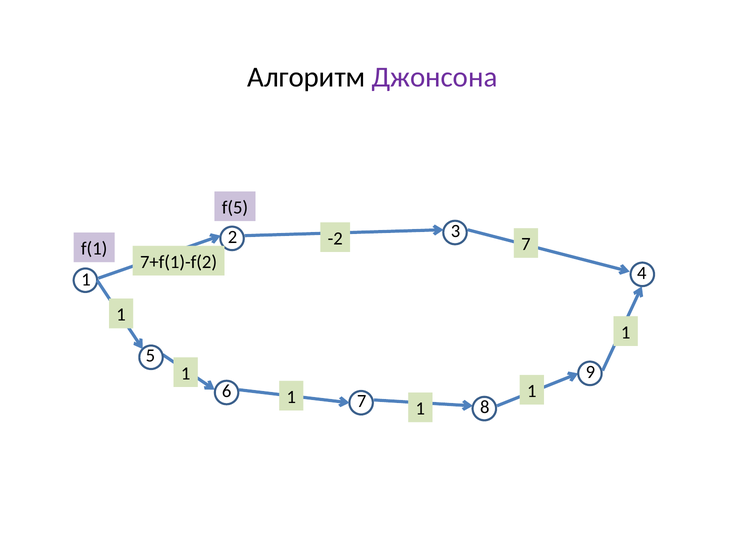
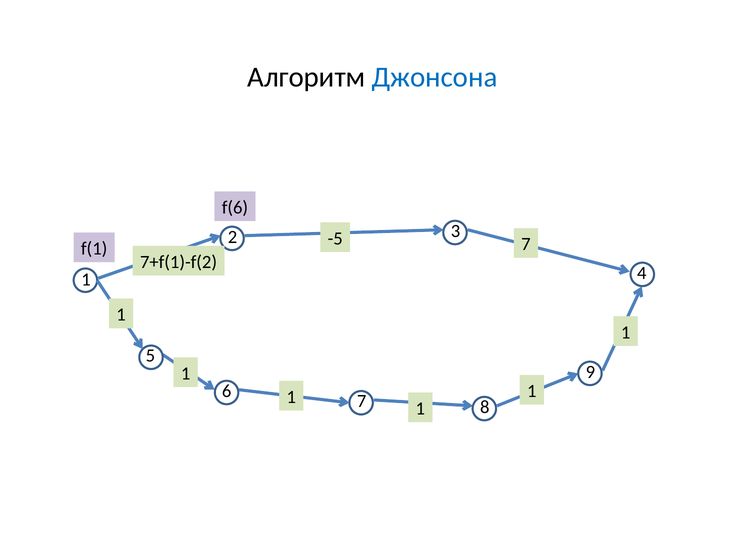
Джонсона colour: purple -> blue (435, 77)
f(5: f(5 -> f(6 (235, 207)
-2: -2 -> -5 (335, 238)
